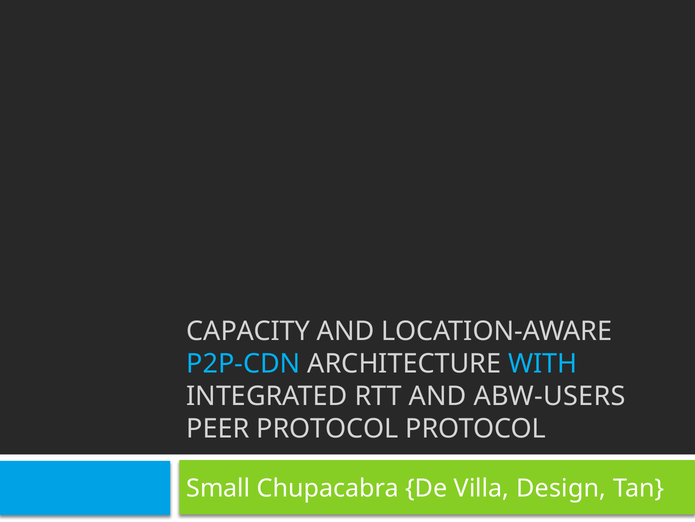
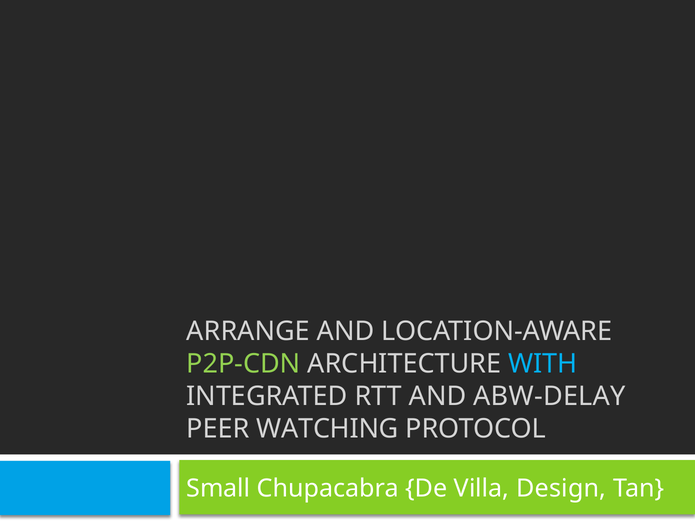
CAPACITY: CAPACITY -> ARRANGE (248, 331)
P2P-CDN colour: light blue -> light green (243, 363)
ABW-USERS: ABW-USERS -> ABW-DELAY (550, 396)
PEER PROTOCOL: PROTOCOL -> WATCHING (327, 428)
